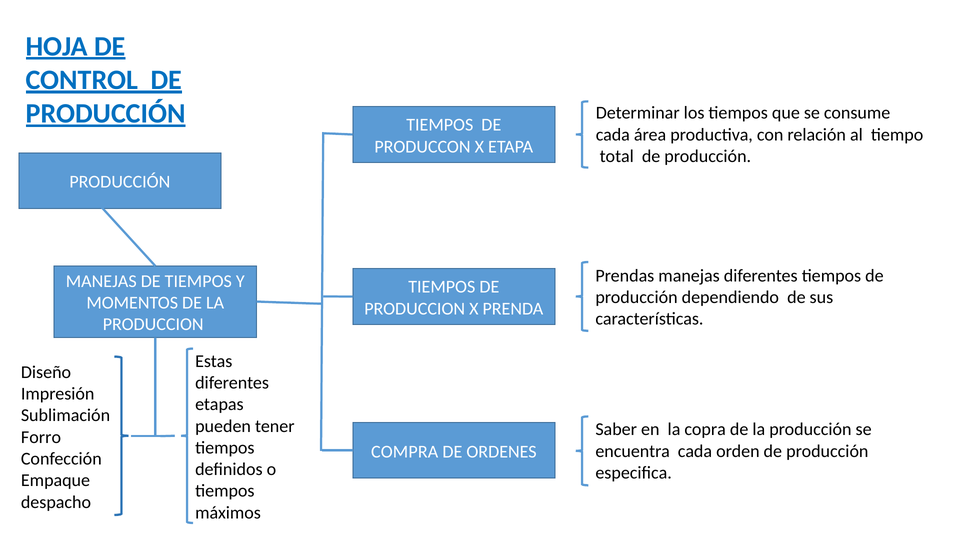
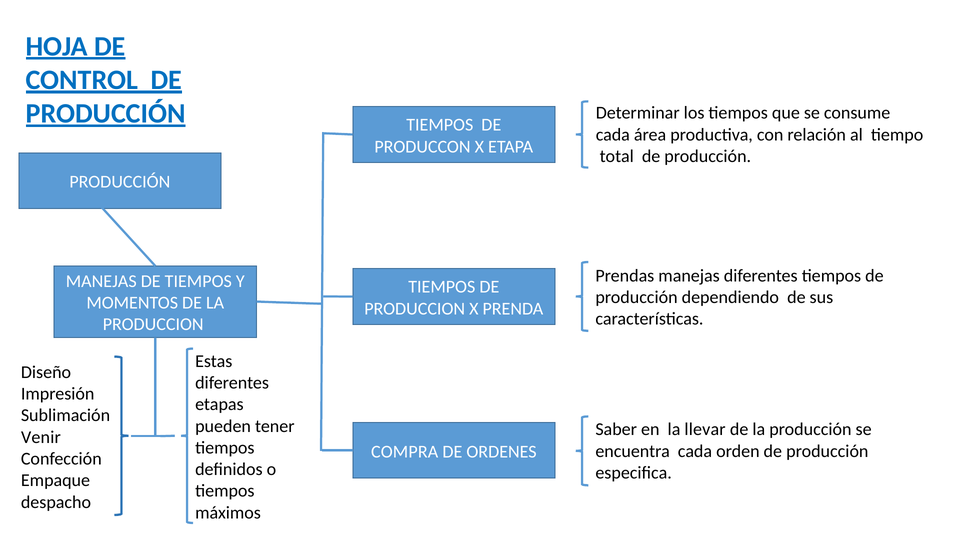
copra: copra -> llevar (705, 430)
Forro: Forro -> Venir (41, 437)
